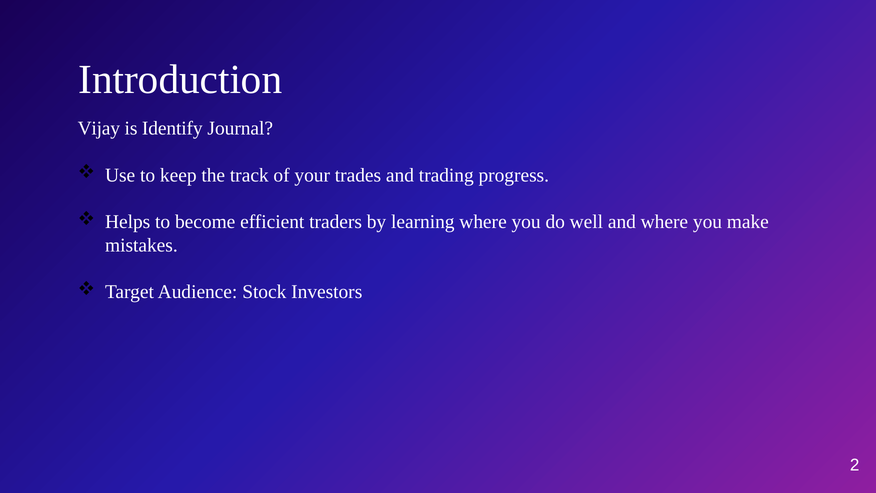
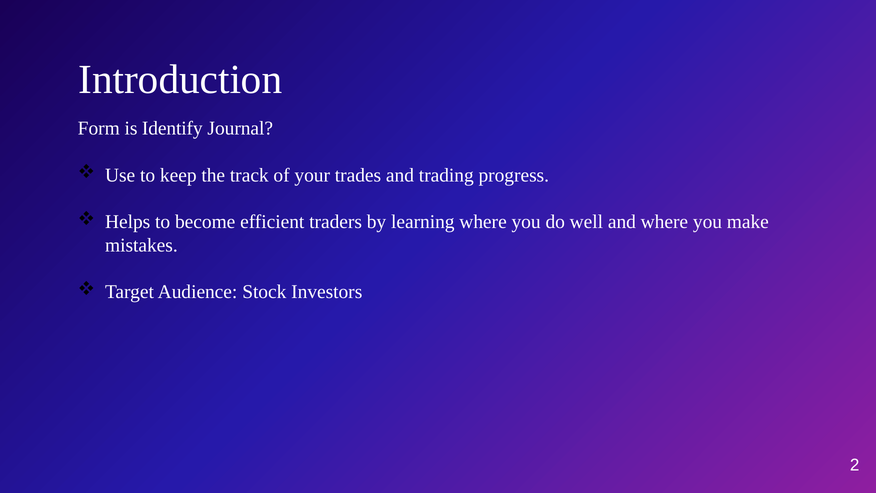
Vijay: Vijay -> Form (99, 128)
